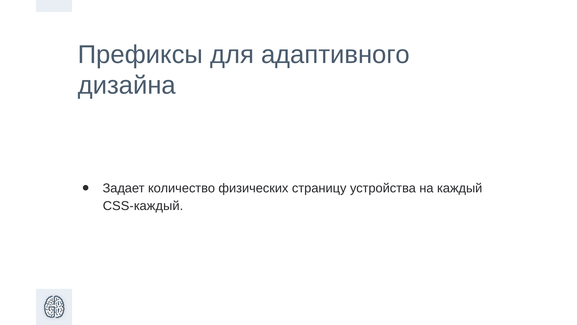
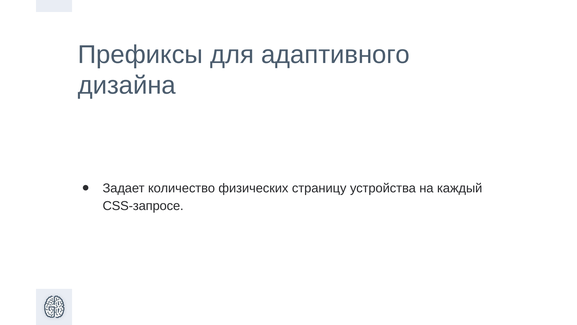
CSS-каждый: CSS-каждый -> CSS-запросе (143, 206)
